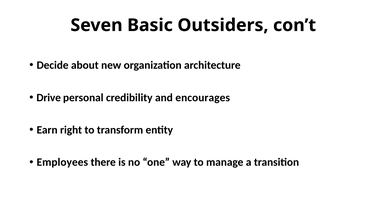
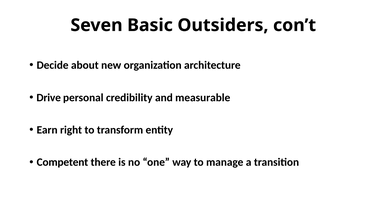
encourages: encourages -> measurable (203, 98)
Employees: Employees -> Competent (62, 162)
